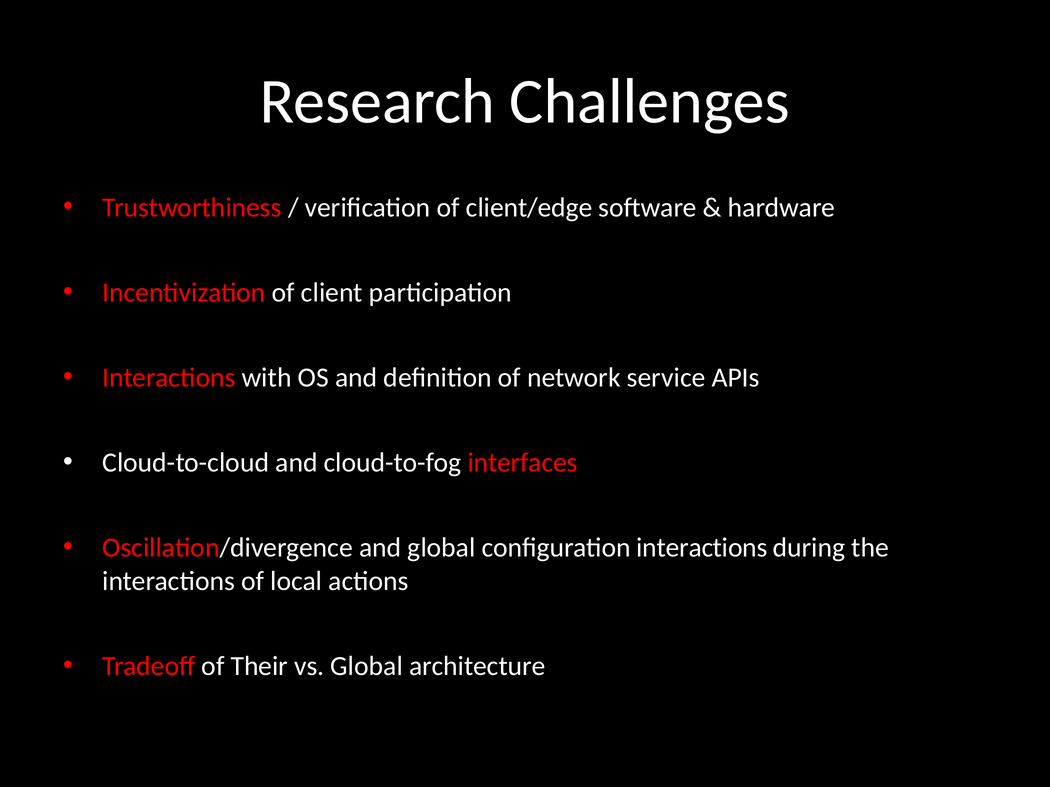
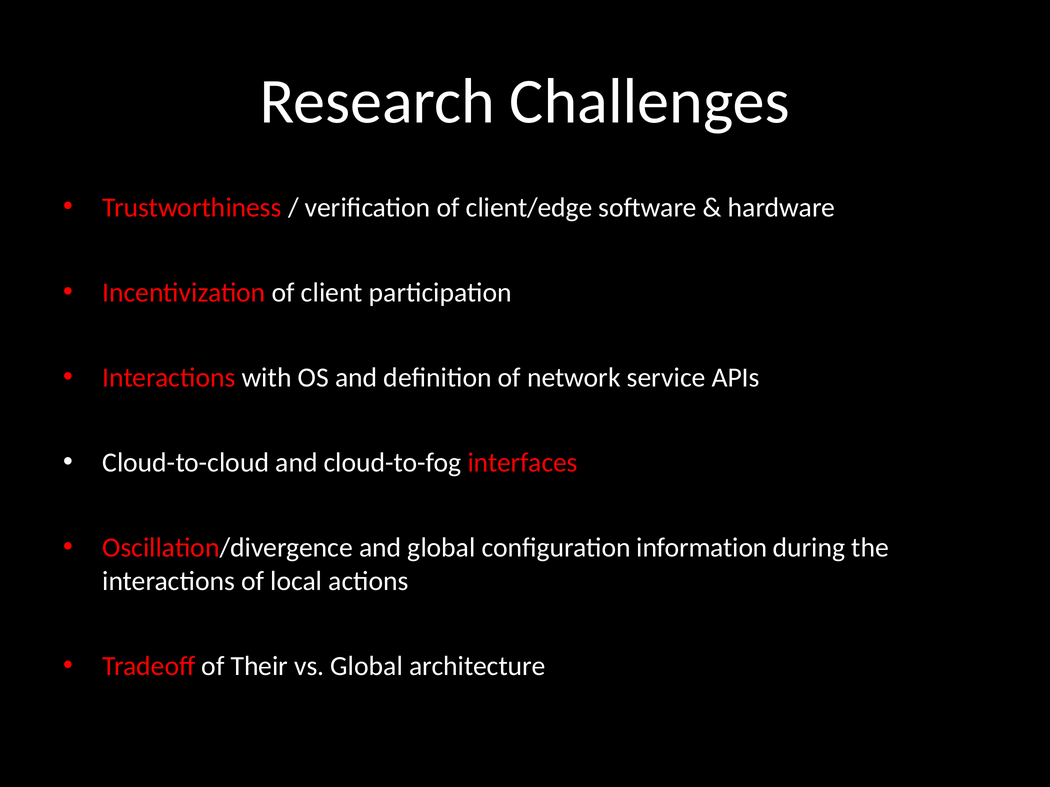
configuration interactions: interactions -> information (702, 548)
